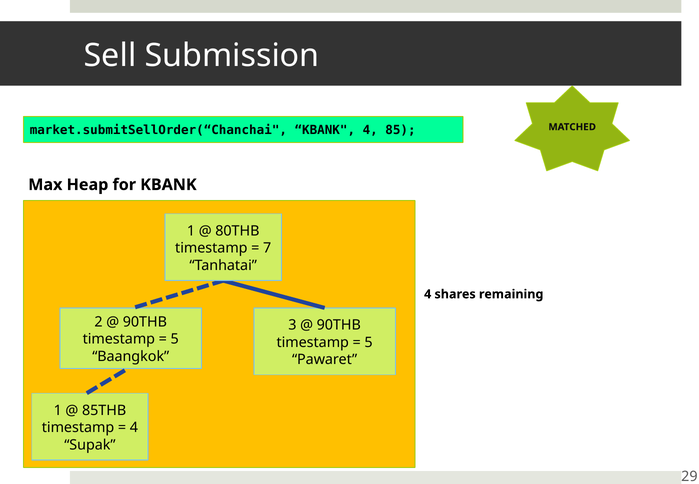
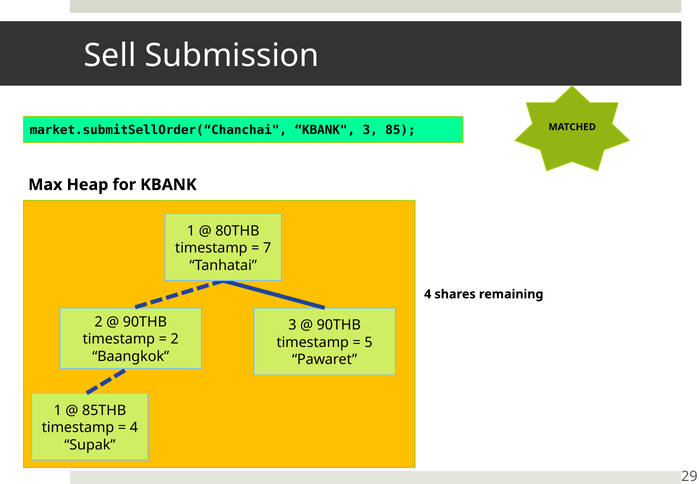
KBANK 4: 4 -> 3 (370, 130)
5: 5 -> 2 (175, 339)
